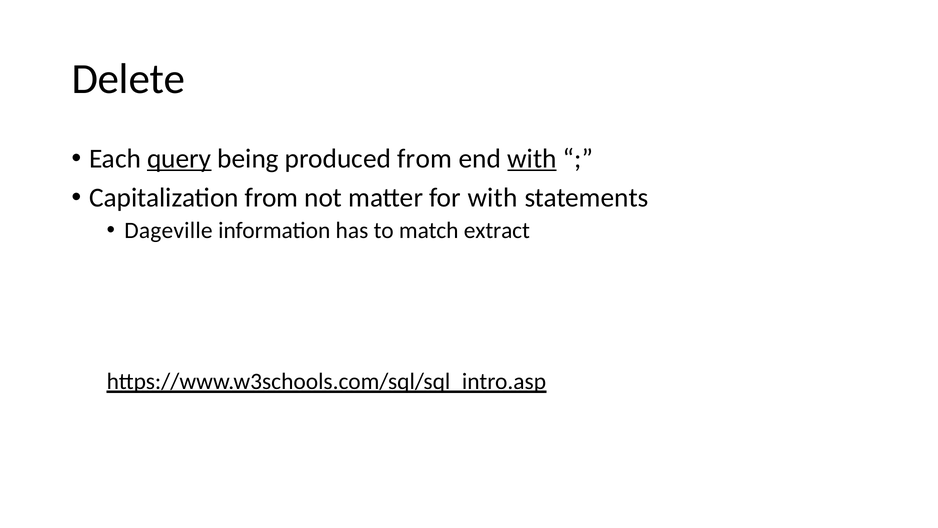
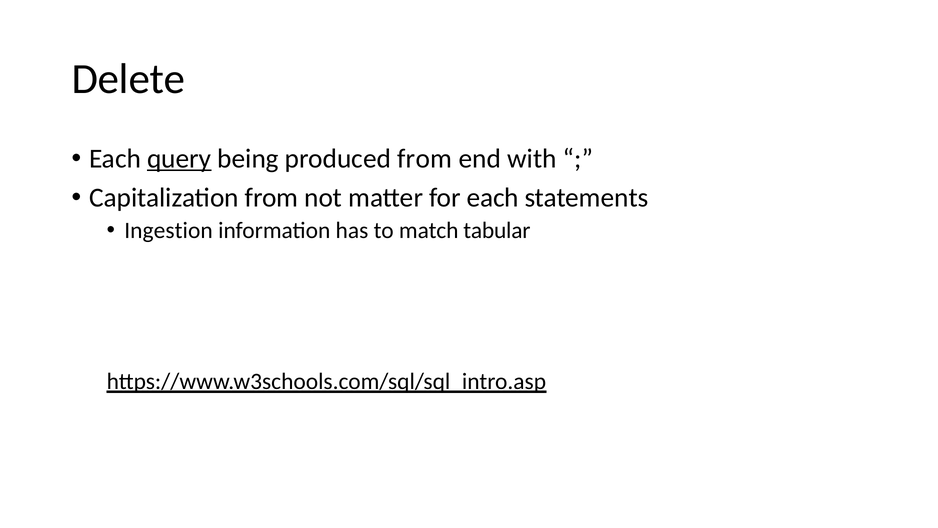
with underline: present -> none (532, 159)
for with: with -> each (493, 198)
Dageville: Dageville -> Ingestion (169, 230)
extract: extract -> tabular (497, 230)
